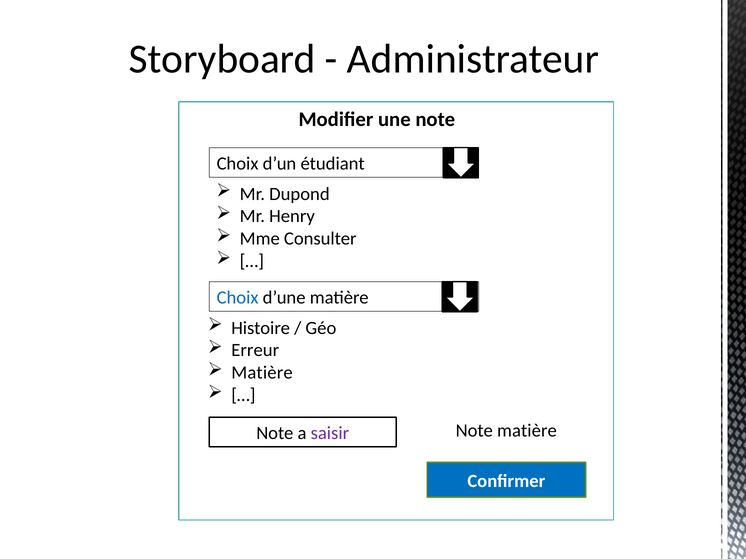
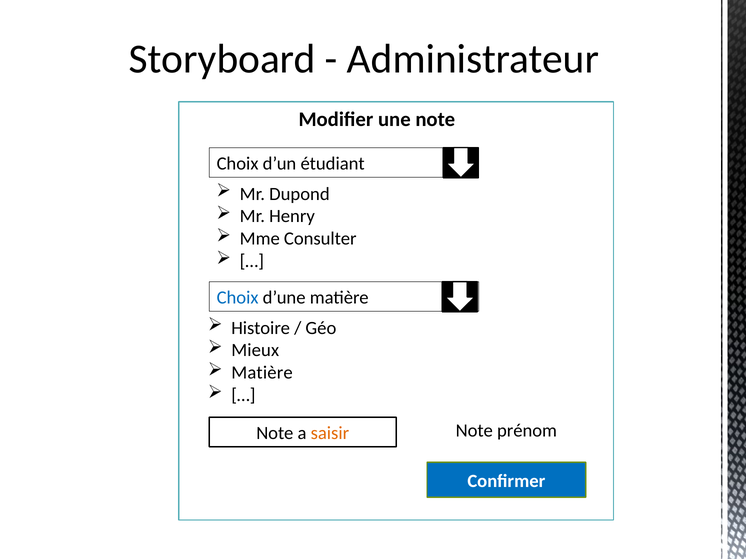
Erreur: Erreur -> Mieux (255, 351)
Note matière: matière -> prénom (527, 431)
saisir colour: purple -> orange (330, 434)
